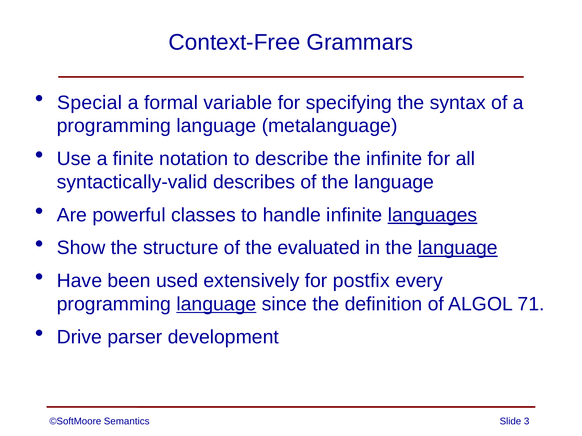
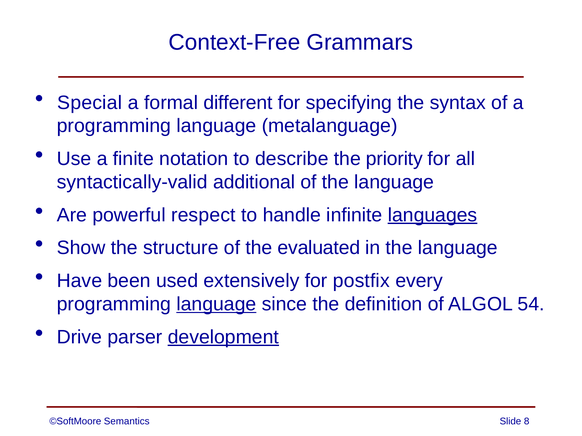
variable: variable -> different (238, 103)
the infinite: infinite -> priority (394, 159)
describes: describes -> additional (254, 182)
classes: classes -> respect (203, 215)
language underline: present -> none (458, 248)
71: 71 -> 54 (531, 304)
development underline: none -> present (223, 337)
3: 3 -> 8 (527, 422)
